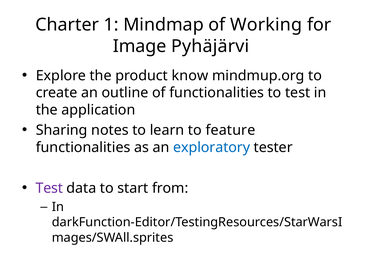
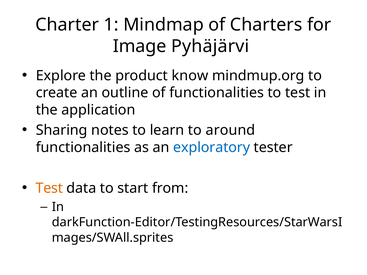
Working: Working -> Charters (266, 25)
feature: feature -> around (230, 130)
Test colour: purple -> orange (49, 188)
